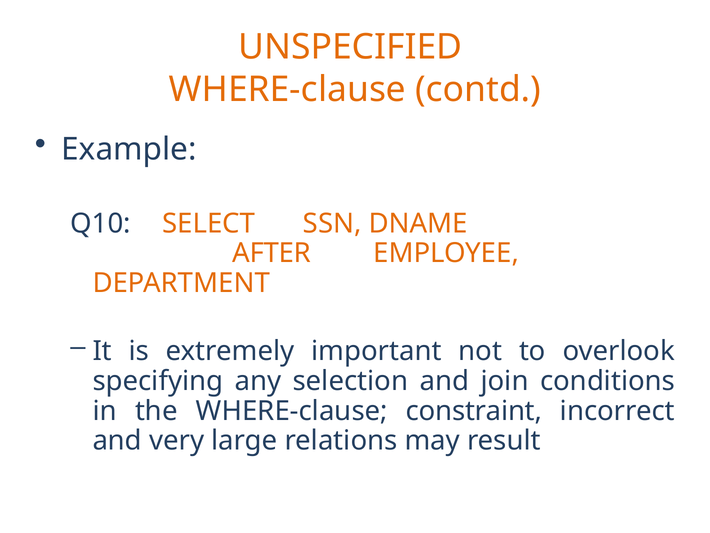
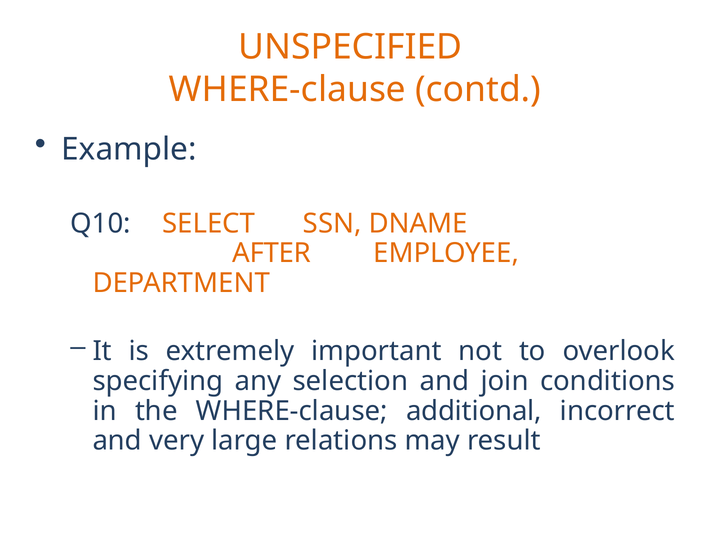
constraint: constraint -> additional (474, 411)
